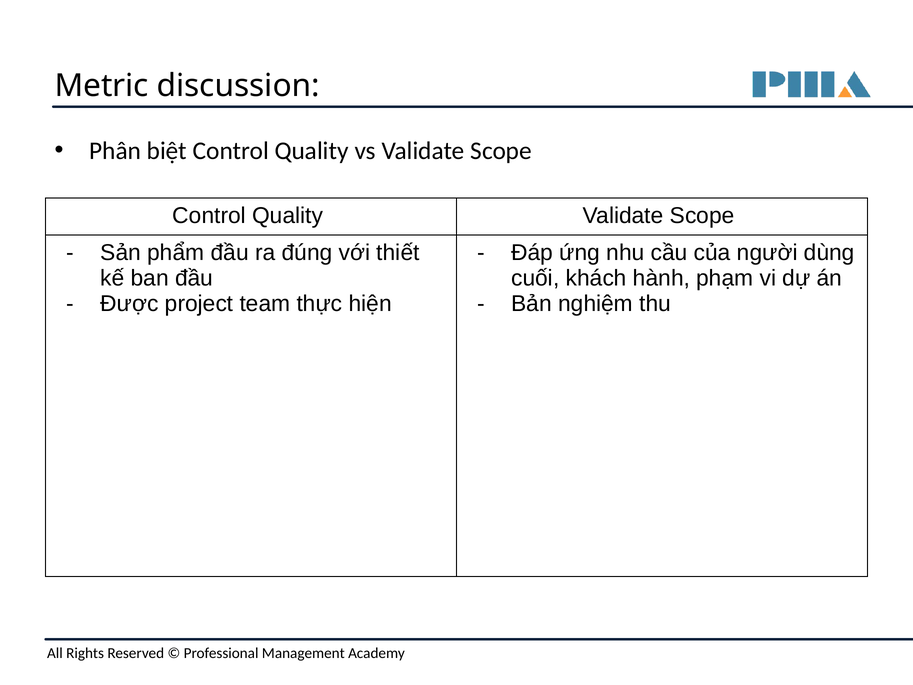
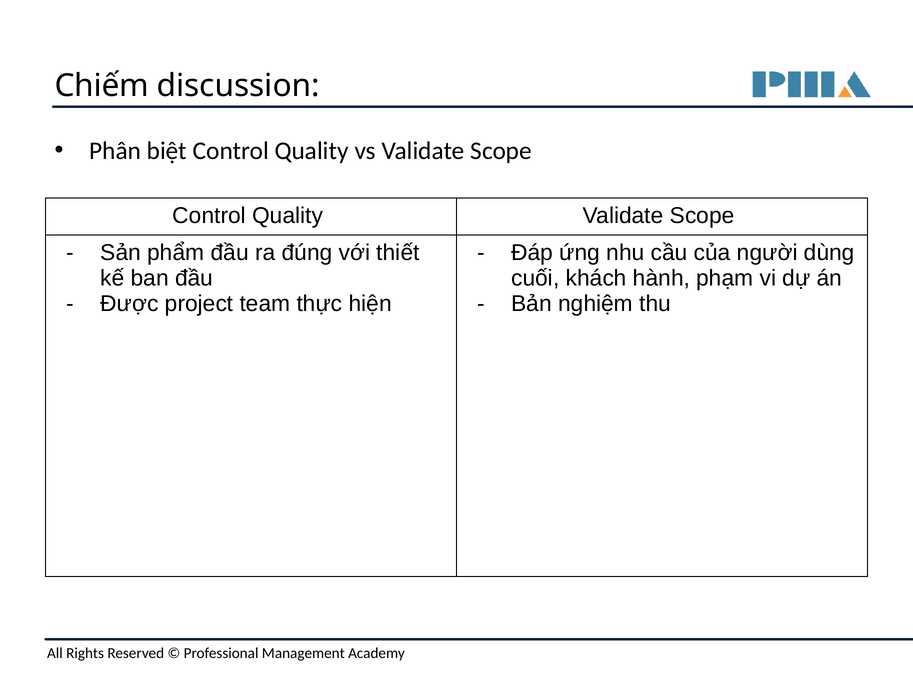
Metric: Metric -> Chiếm (102, 86)
